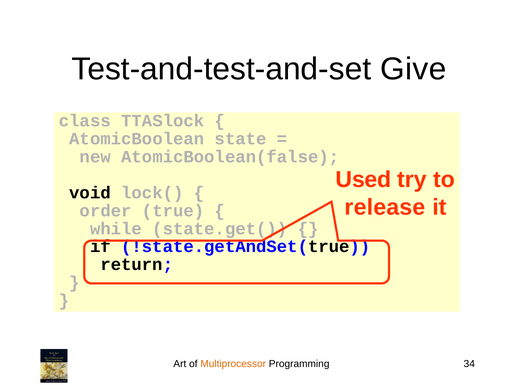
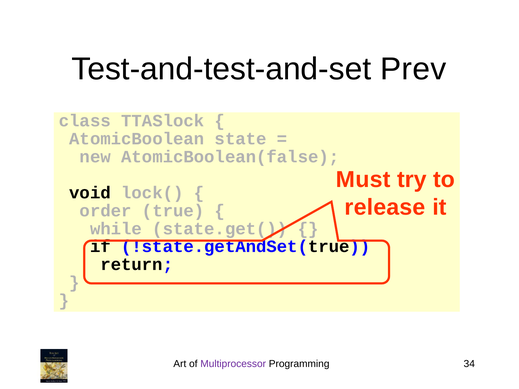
Give: Give -> Prev (413, 69)
Used: Used -> Must (363, 180)
Multiprocessor colour: orange -> purple (233, 364)
